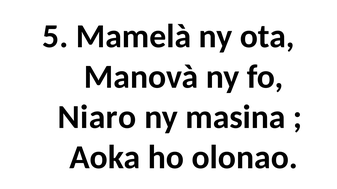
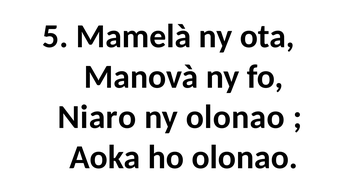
ny masina: masina -> olonao (235, 117)
